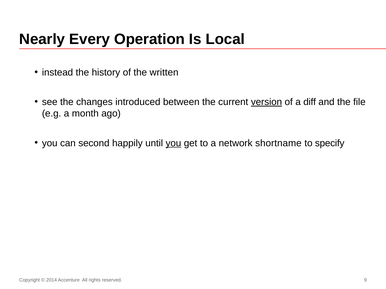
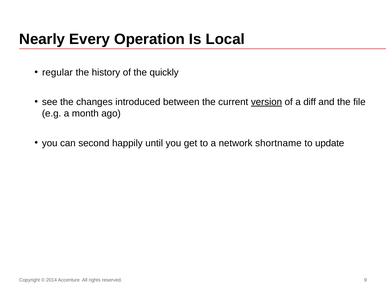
instead: instead -> regular (57, 73)
written: written -> quickly (164, 73)
you underline: present -> none (173, 143)
specify: specify -> update (330, 143)
